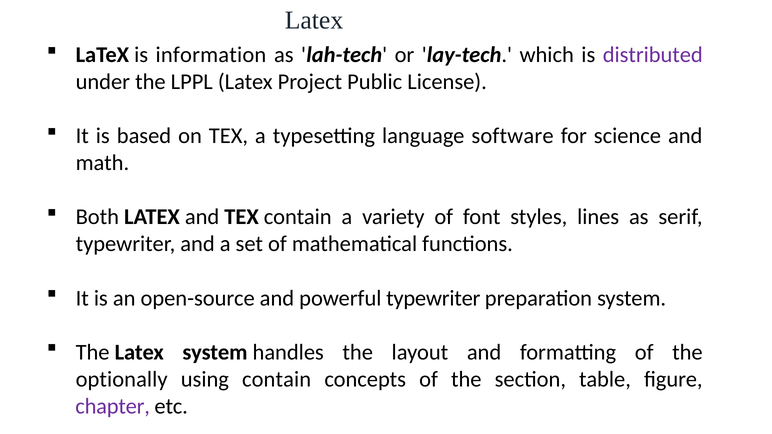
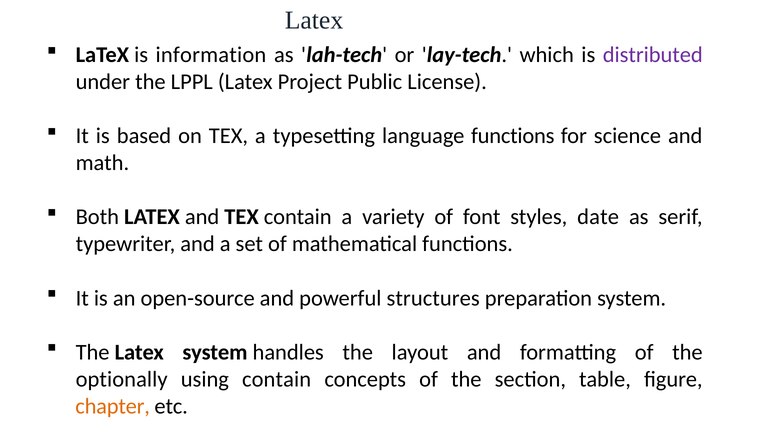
language software: software -> functions (513, 136)
lines: lines -> date (598, 217)
powerful typewriter: typewriter -> structures (433, 298)
chapter colour: purple -> orange (113, 406)
